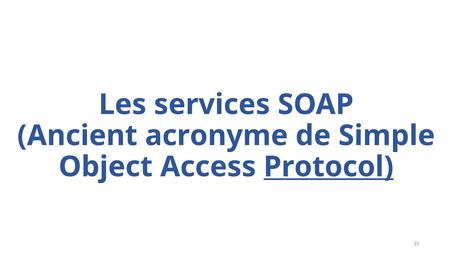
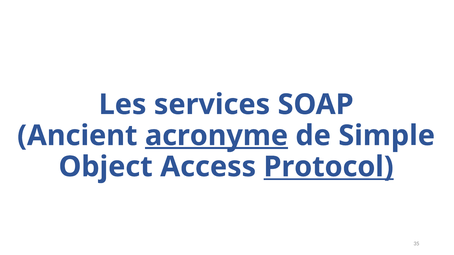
acronyme underline: none -> present (217, 136)
